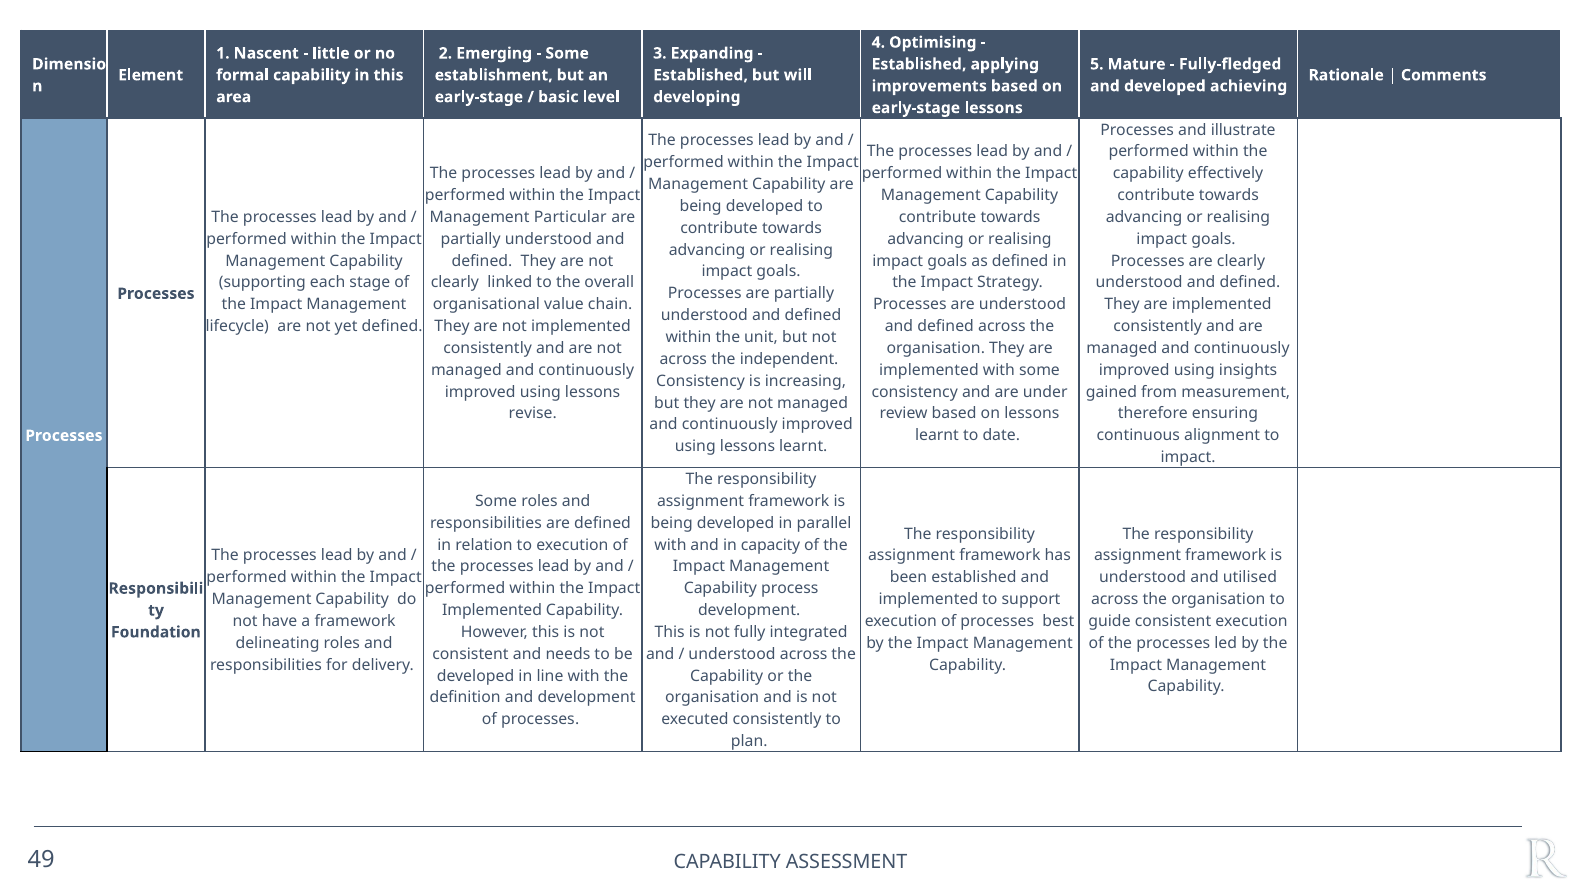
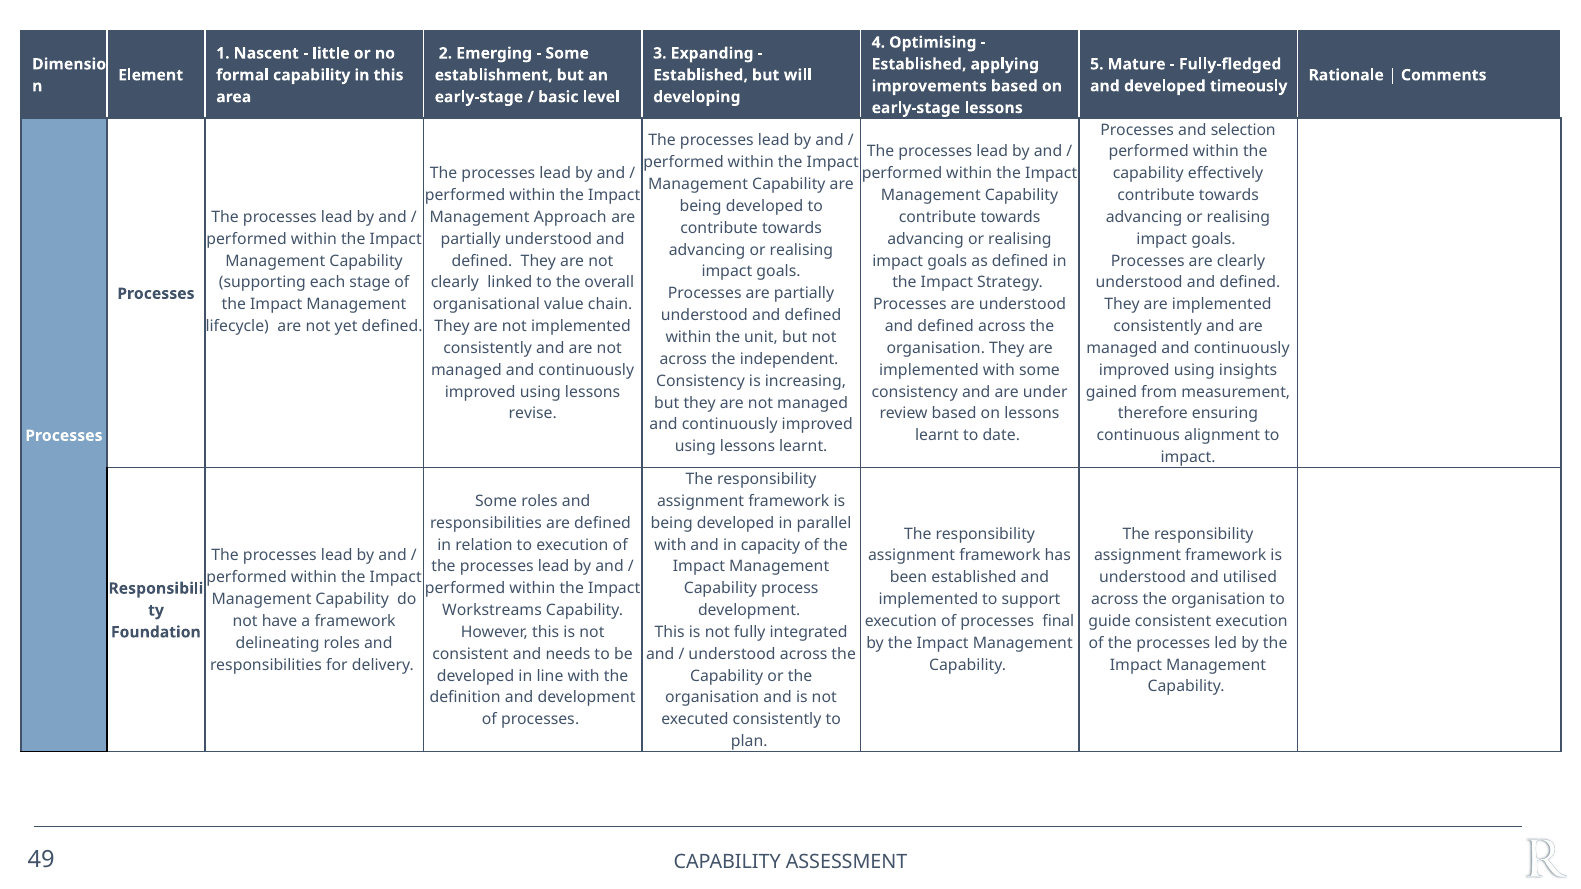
achieving: achieving -> timeously (1249, 86)
illustrate: illustrate -> selection (1243, 130)
Particular: Particular -> Approach (570, 217)
Implemented: Implemented -> Workstreams (492, 611)
best: best -> final (1058, 621)
